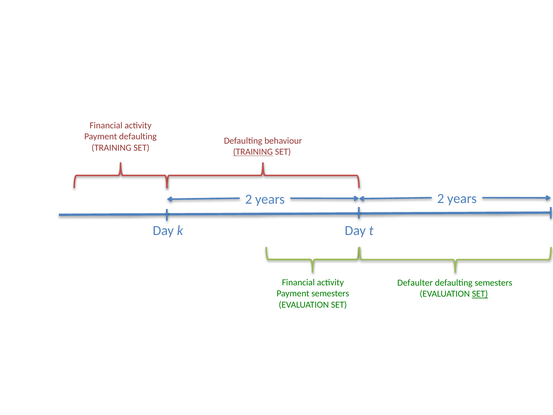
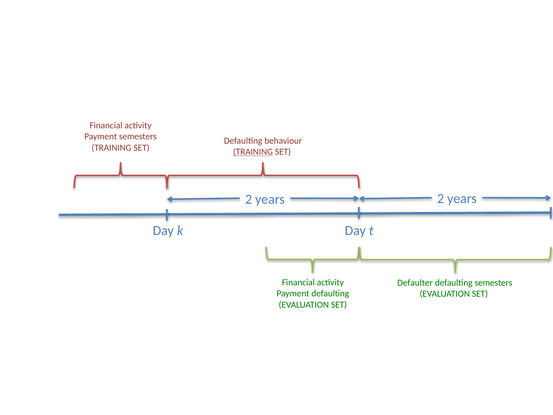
Payment defaulting: defaulting -> semesters (138, 137)
Payment semesters: semesters -> defaulting (330, 293)
SET underline: present -> none (480, 294)
